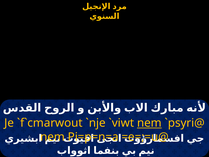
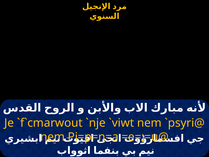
nem underline: present -> none (149, 123)
